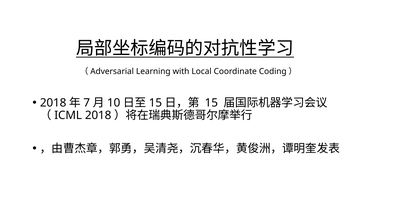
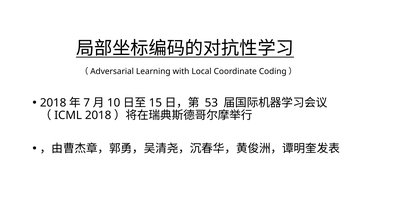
15: 15 -> 53 (211, 103)
